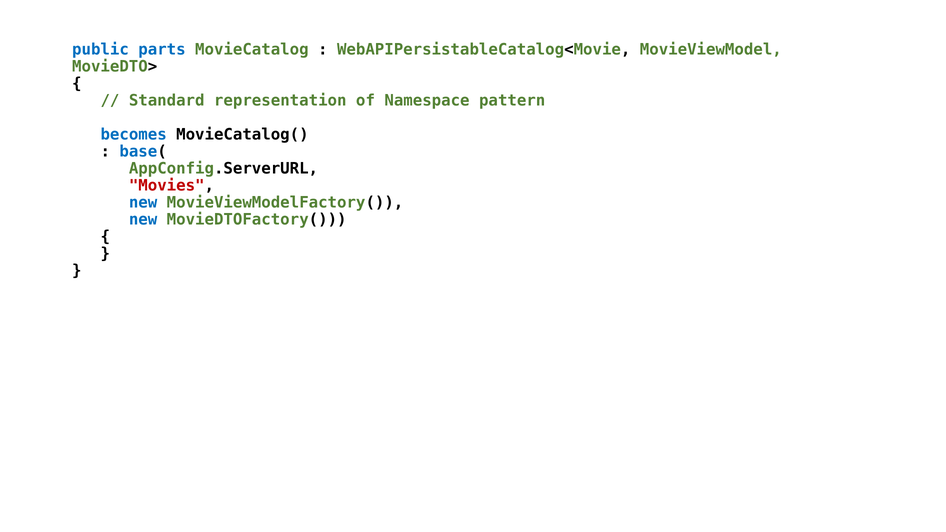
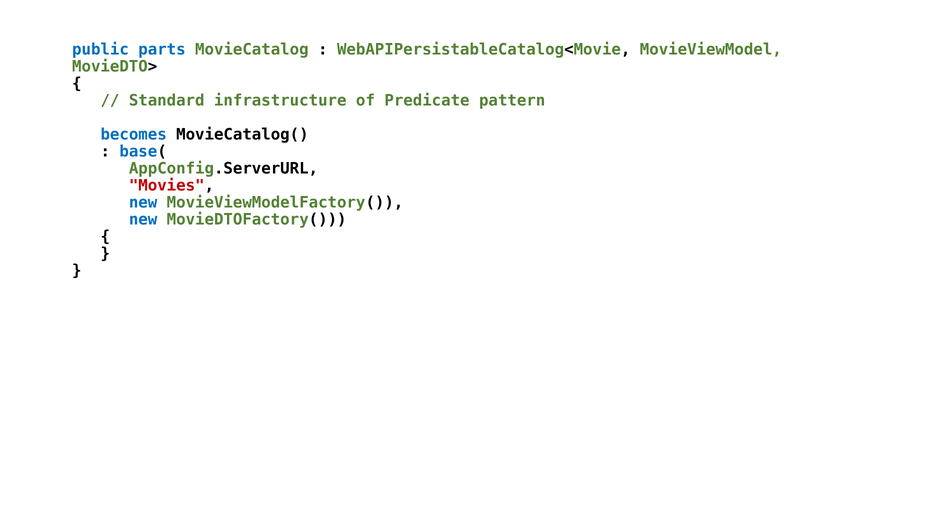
representation: representation -> infrastructure (280, 101)
Namespace: Namespace -> Predicate (427, 101)
